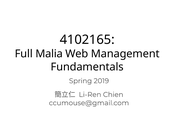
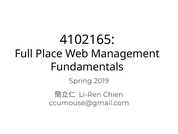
Malia: Malia -> Place (49, 54)
